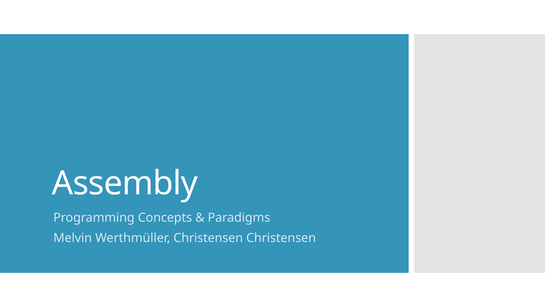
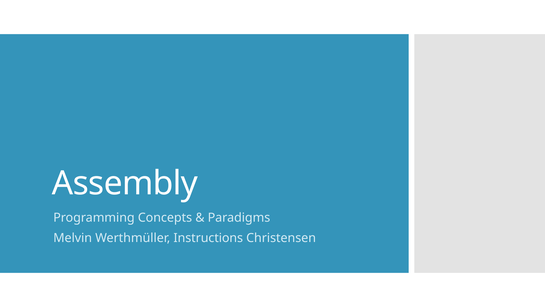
Werthmüller Christensen: Christensen -> Instructions (208, 238)
